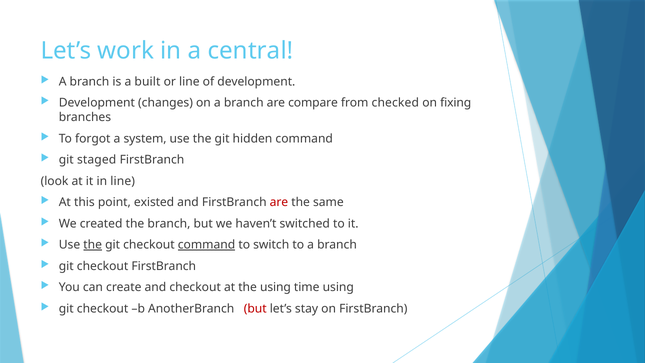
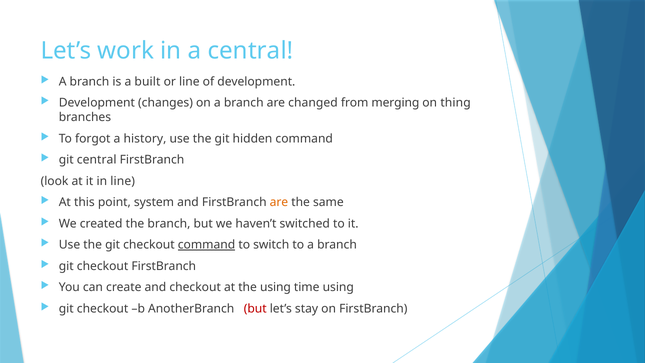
compare: compare -> changed (313, 103)
checked: checked -> merging (395, 103)
fixing: fixing -> thing (456, 103)
system: system -> history (145, 139)
git staged: staged -> central (97, 160)
existed: existed -> system (154, 202)
are colour: red -> orange (279, 202)
the underline: present -> none (93, 245)
